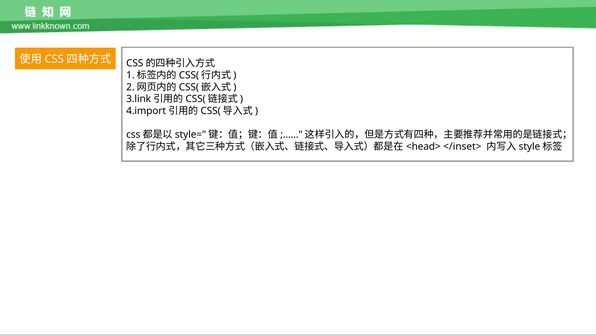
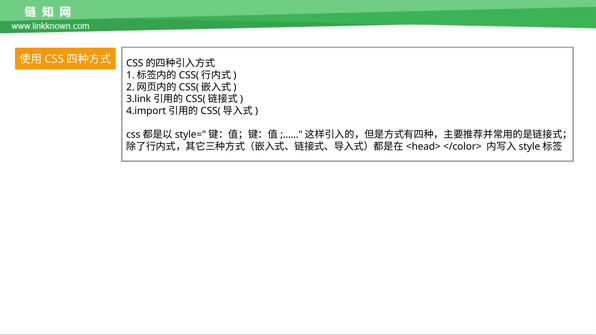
</inset>: </inset> -> </color> (462, 147)
